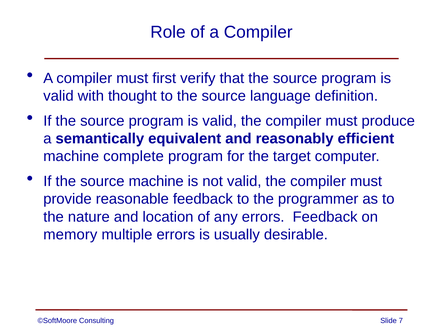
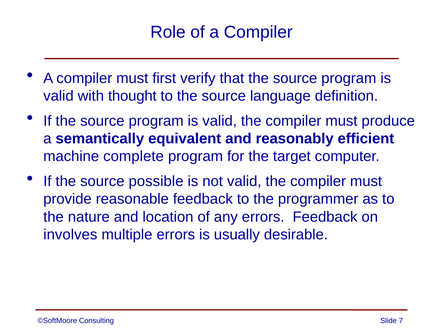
source machine: machine -> possible (156, 182)
memory: memory -> involves (70, 235)
